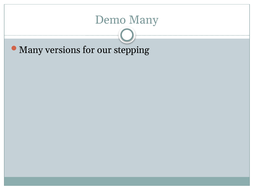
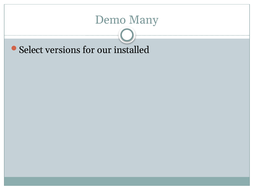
Many: Many -> Select (31, 50)
stepping: stepping -> installed (132, 50)
